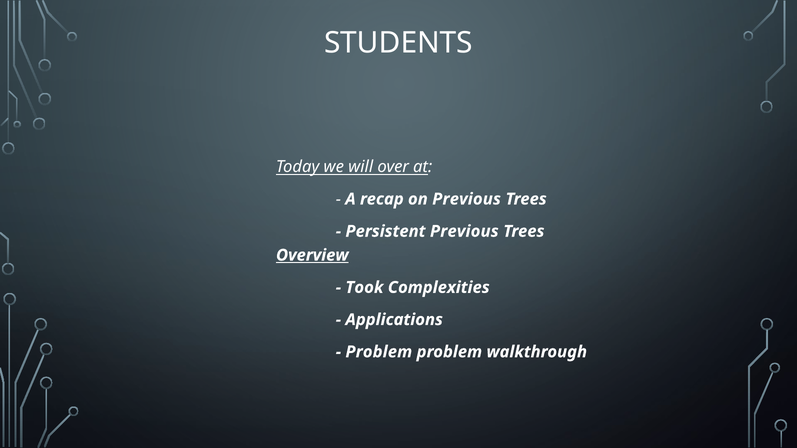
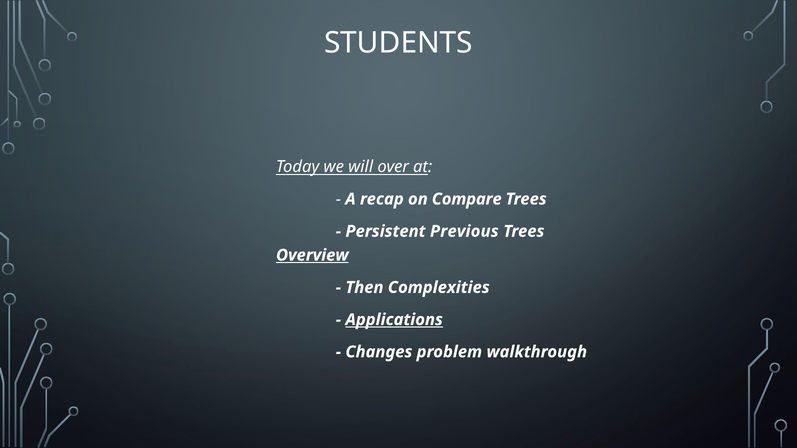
on Previous: Previous -> Compare (467, 199)
Took: Took -> Then (364, 288)
Applications underline: none -> present (394, 320)
Problem: Problem -> Changes (379, 352)
